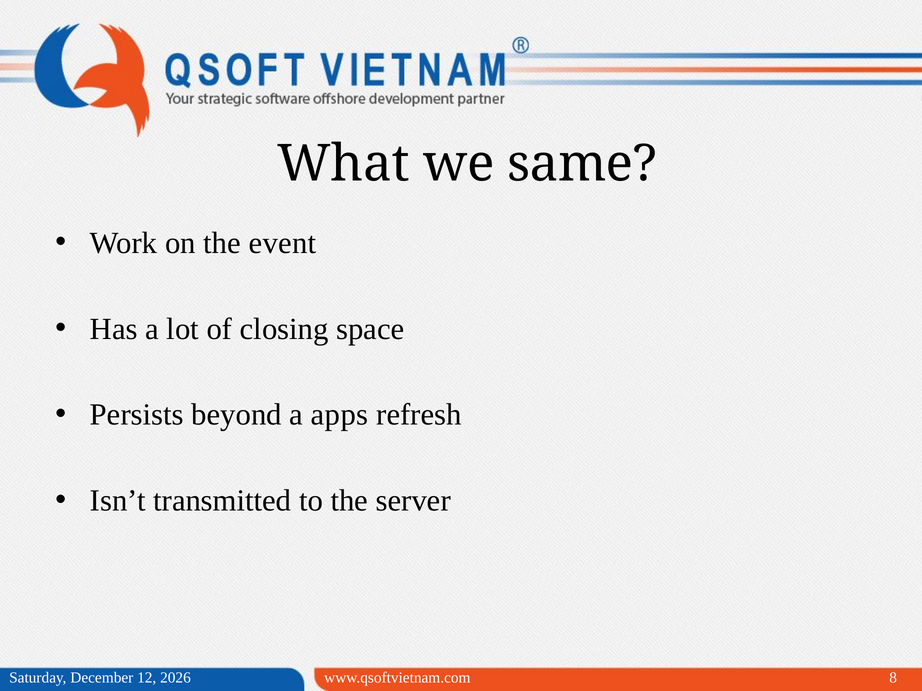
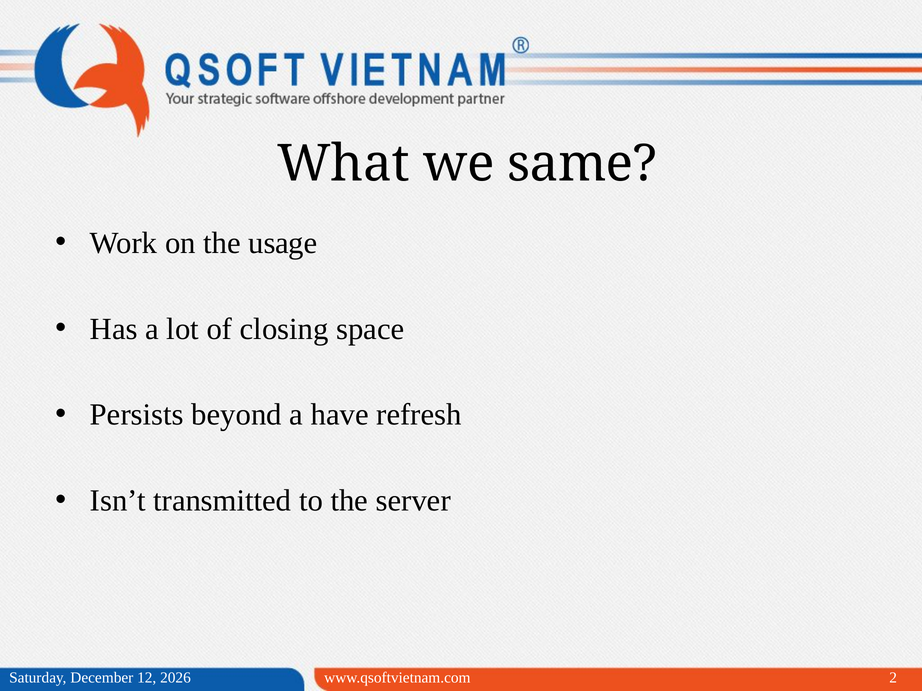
event: event -> usage (283, 243)
apps: apps -> have (340, 415)
8: 8 -> 2 (893, 678)
